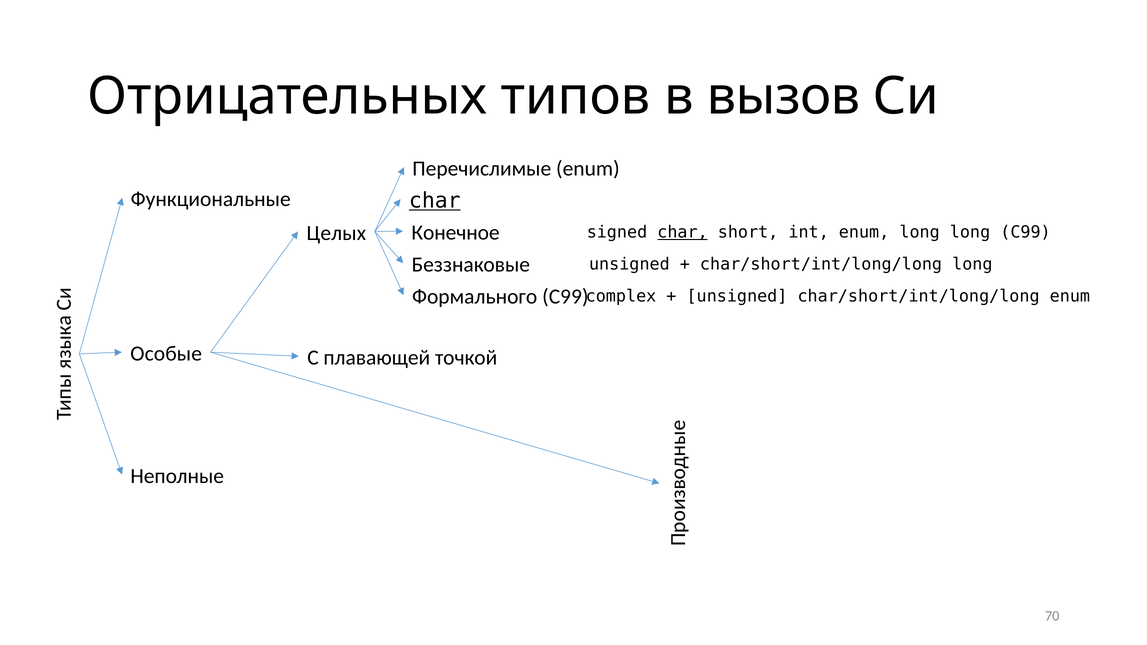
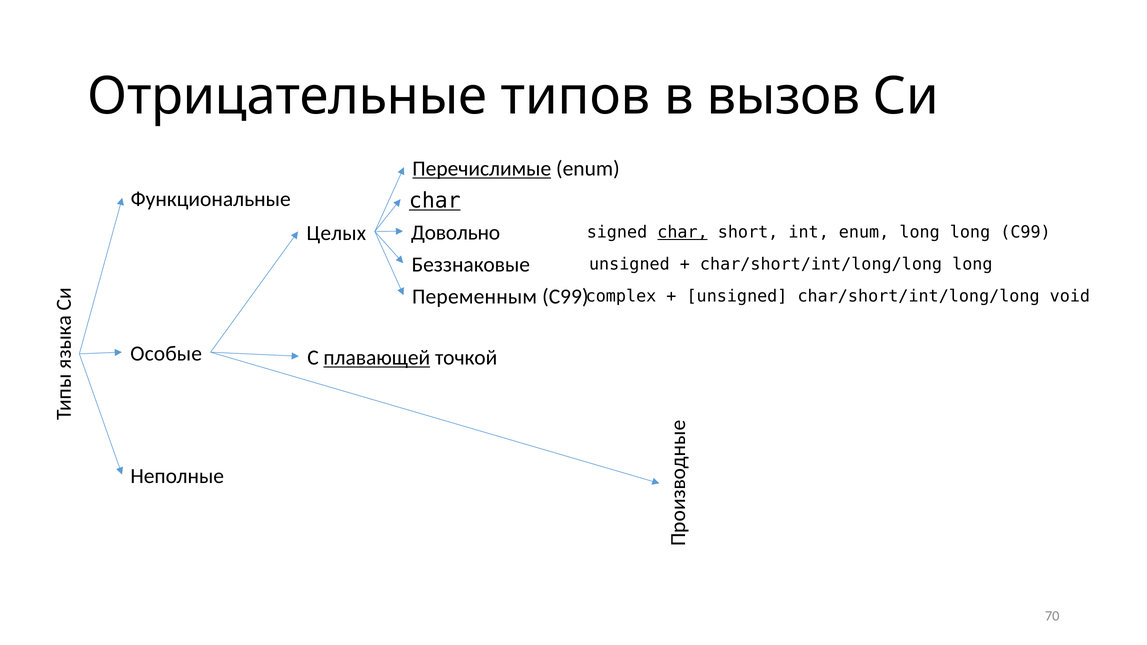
Отрицательных: Отрицательных -> Отрицательные (287, 96)
Перечислимые underline: none -> present (482, 169)
Конечное: Конечное -> Довольно (456, 233)
Формального: Формального -> Переменным (475, 297)
char/short/int/long/long enum: enum -> void (1070, 297)
плавающей underline: none -> present (377, 358)
